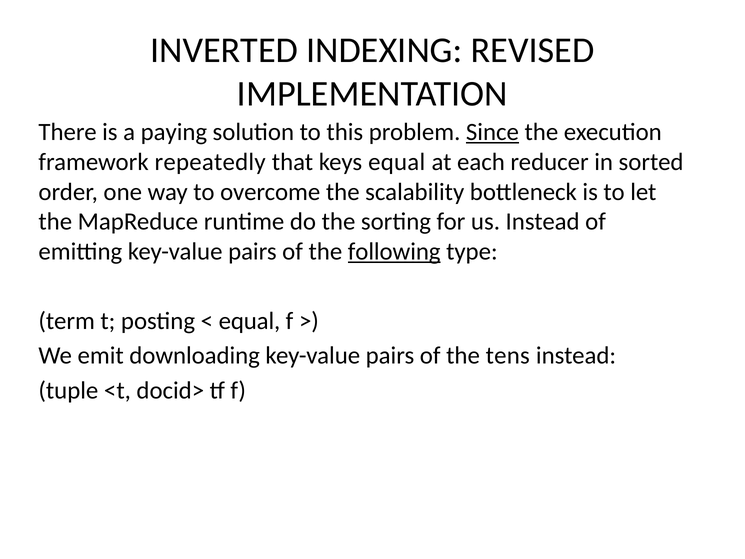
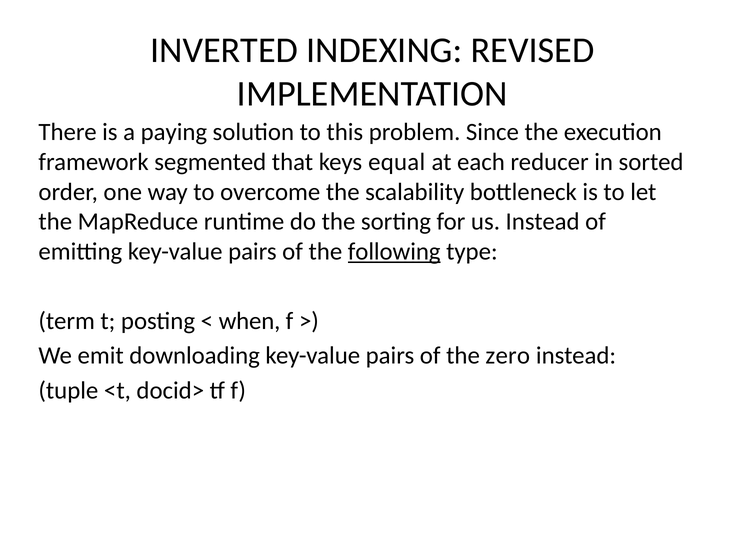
Since underline: present -> none (492, 132)
repeatedly: repeatedly -> segmented (210, 162)
equal: equal -> when (250, 321)
tens: tens -> zero (508, 356)
